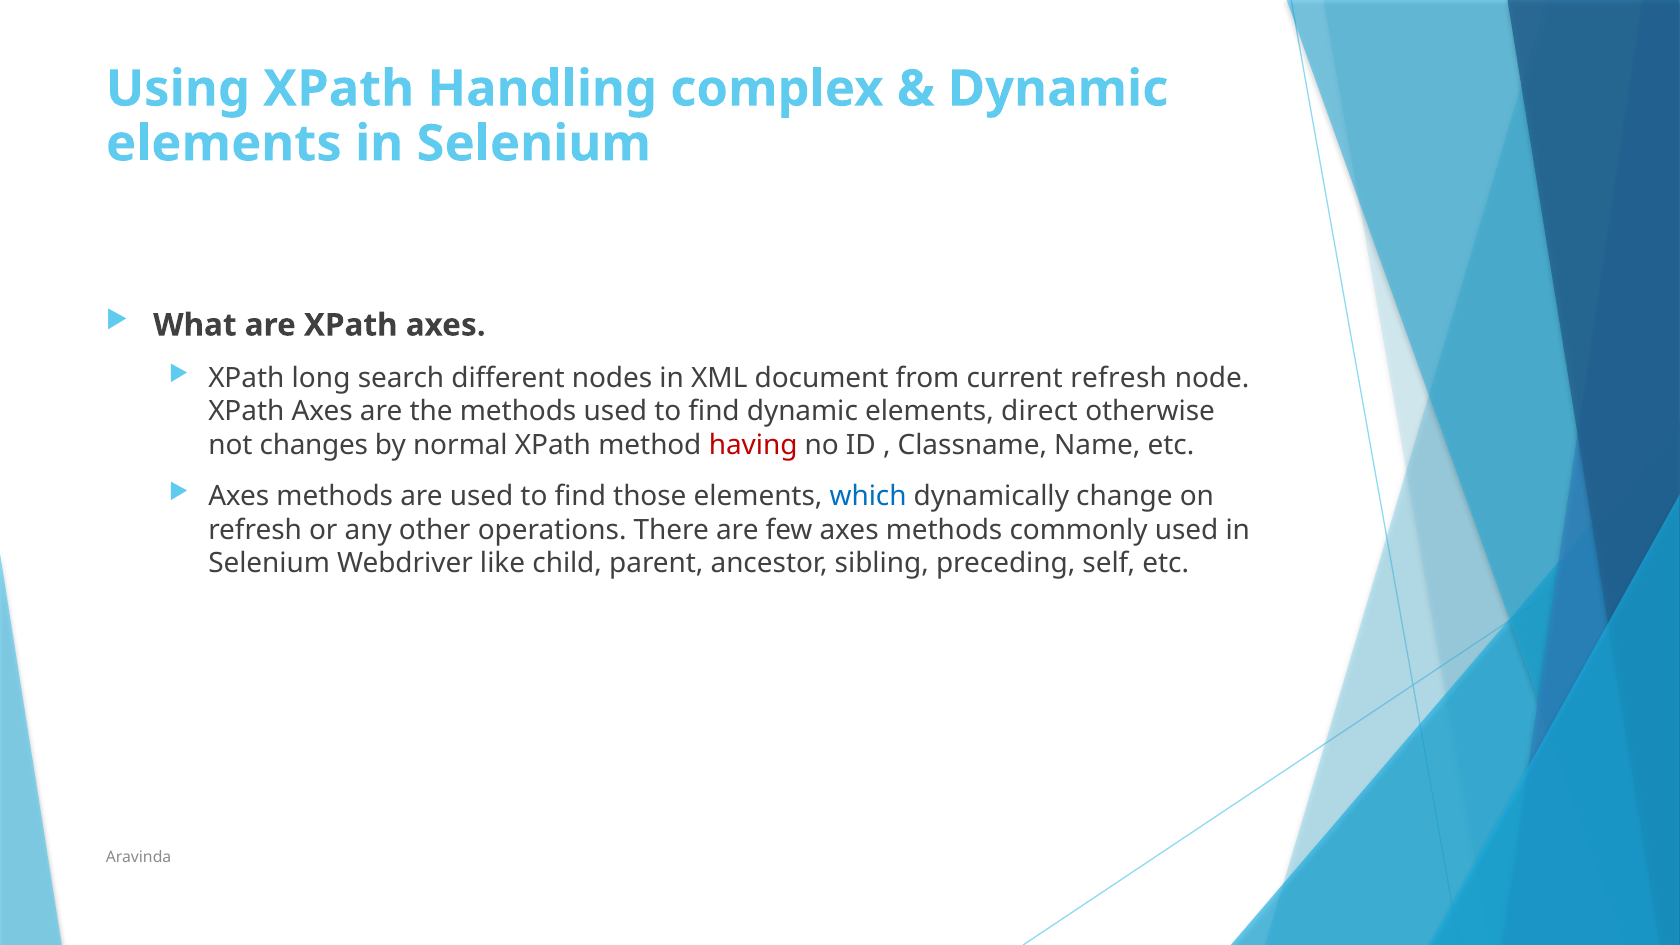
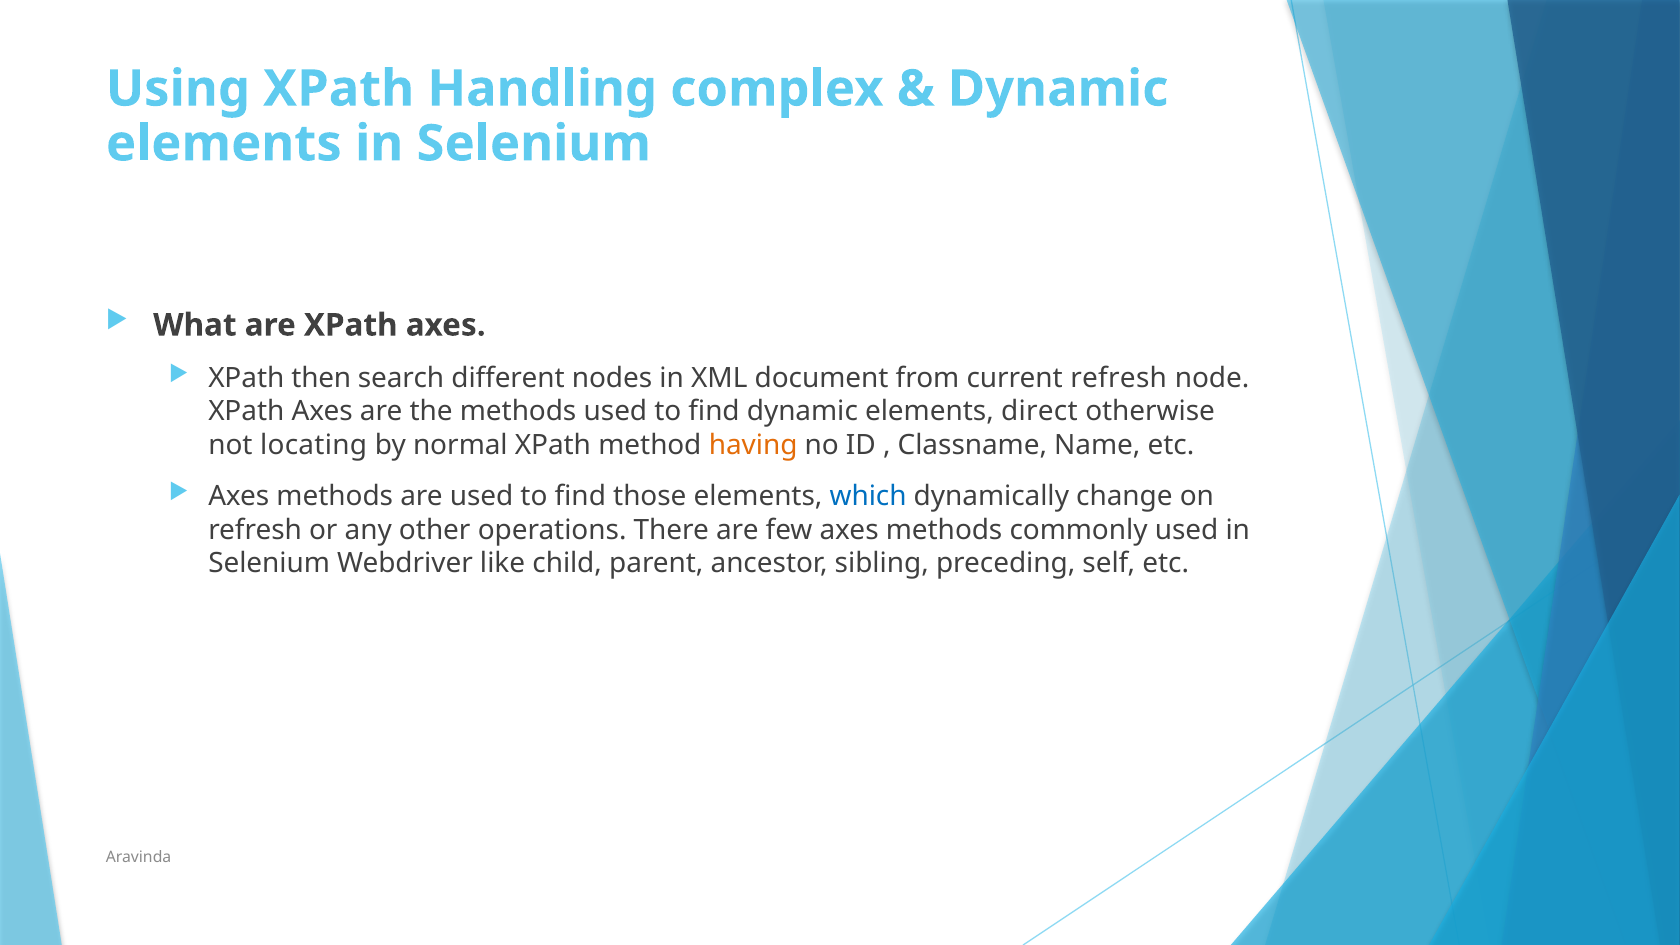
long: long -> then (321, 378)
changes: changes -> locating (314, 445)
having colour: red -> orange (753, 445)
